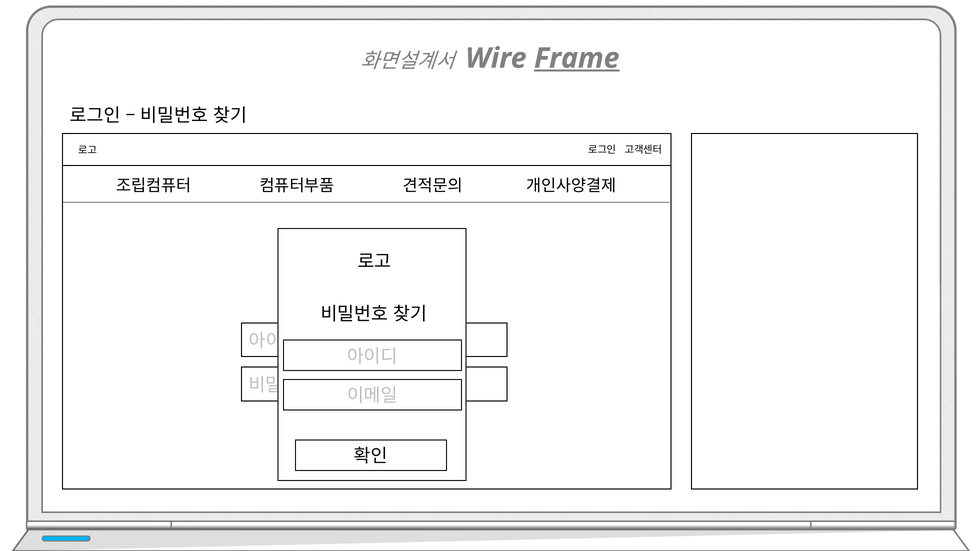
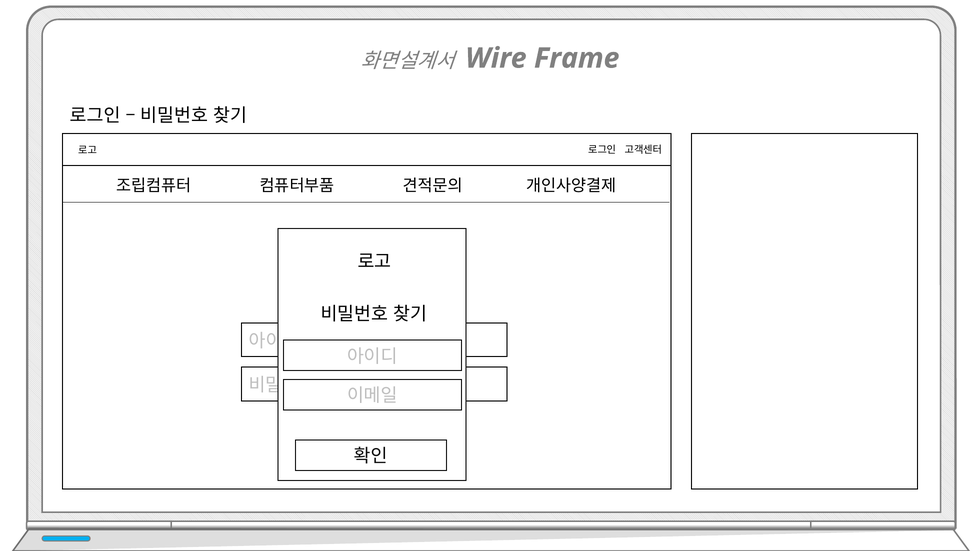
Frame underline: present -> none (577, 58)
